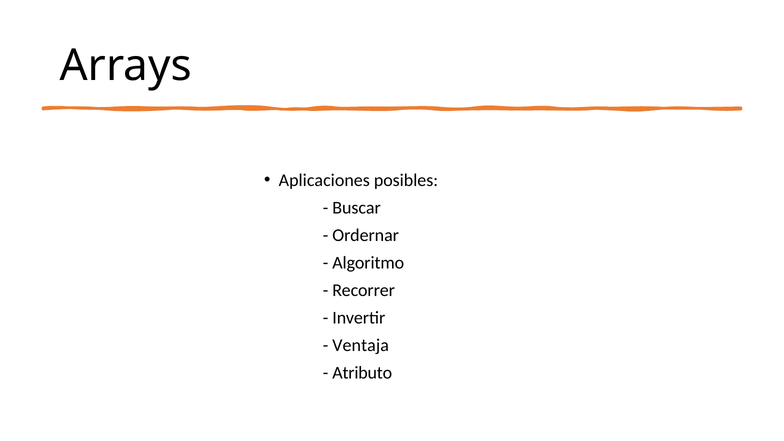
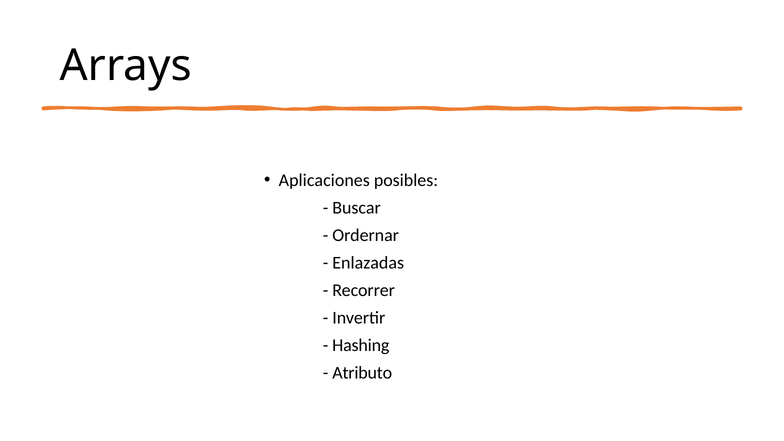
Algoritmo: Algoritmo -> Enlazadas (368, 263)
Ventaja: Ventaja -> Hashing (361, 346)
